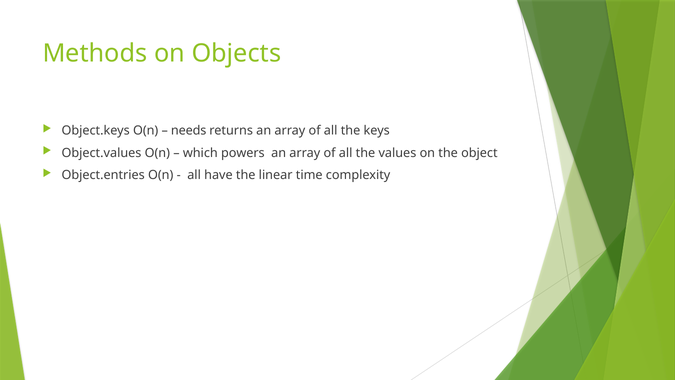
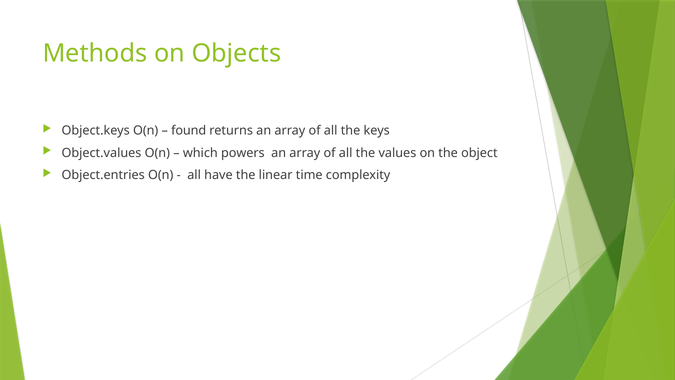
needs: needs -> found (189, 131)
